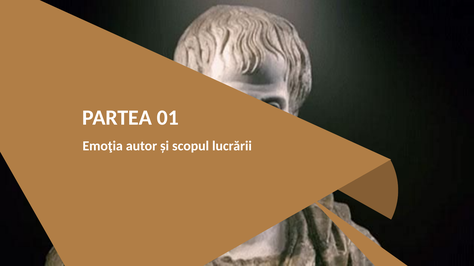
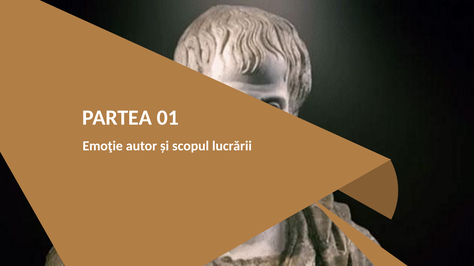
Emoţia: Emoţia -> Emoţie (103, 146)
